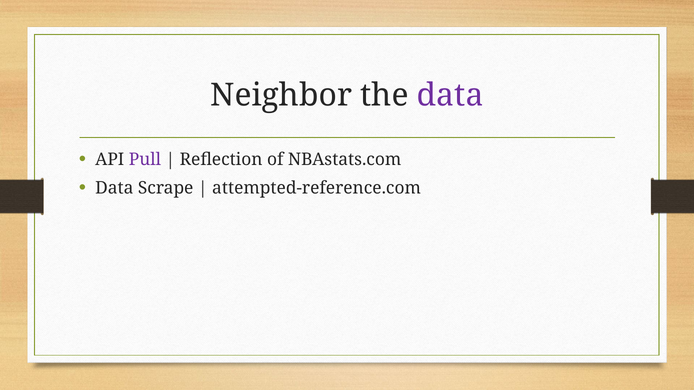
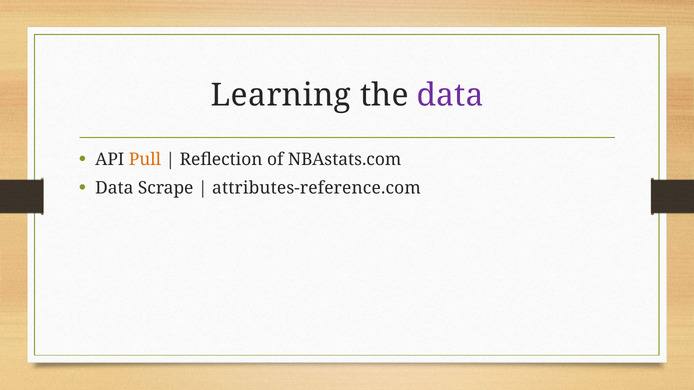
Neighbor: Neighbor -> Learning (281, 95)
Pull colour: purple -> orange (145, 160)
attempted-reference.com: attempted-reference.com -> attributes-reference.com (316, 188)
